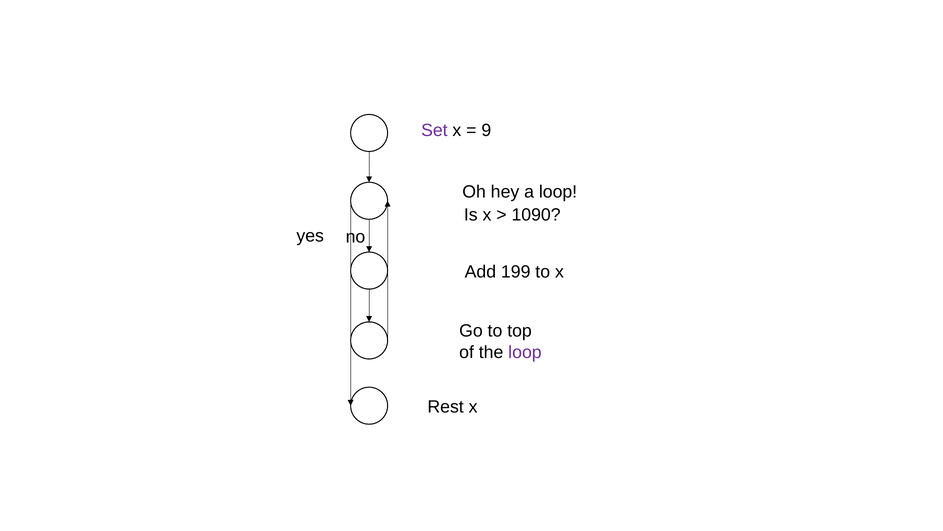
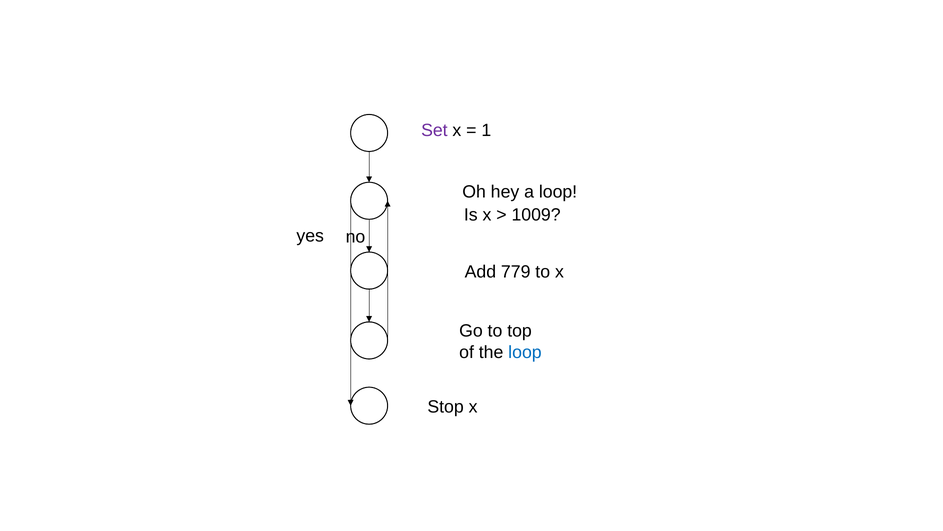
9: 9 -> 1 (486, 130)
1090: 1090 -> 1009 (536, 215)
199: 199 -> 779 (516, 272)
loop colour: purple -> blue (525, 352)
Rest: Rest -> Stop (446, 406)
